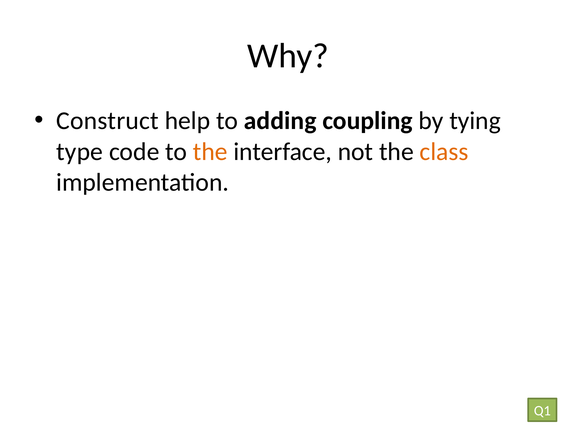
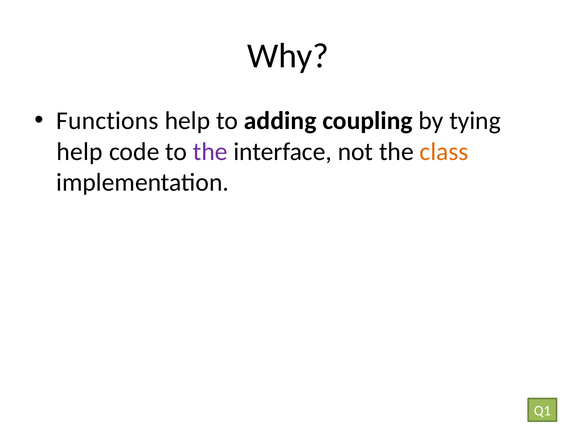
Construct: Construct -> Functions (107, 121)
type: type -> help (80, 152)
the colour: orange -> purple (210, 152)
